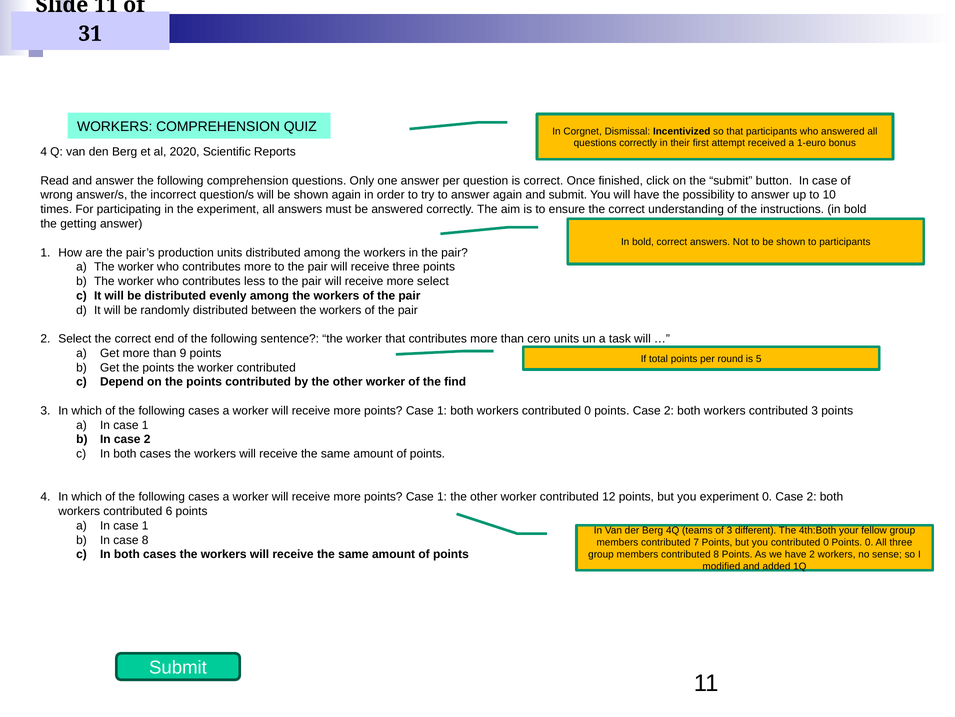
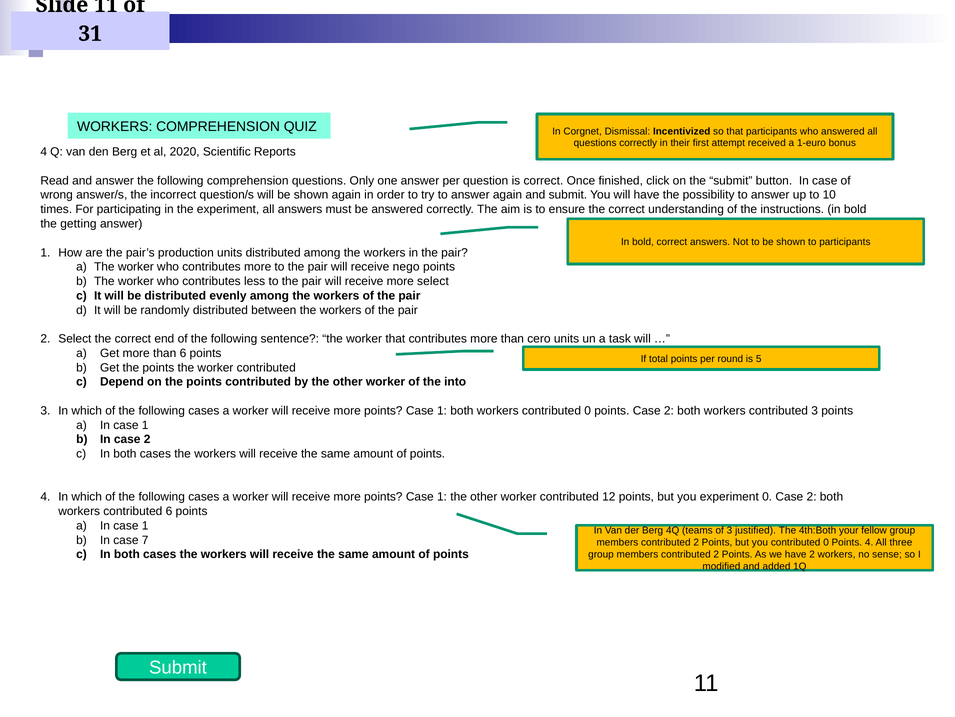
receive three: three -> nego (406, 267)
than 9: 9 -> 6 (183, 353)
find: find -> into (455, 382)
different: different -> justified (756, 530)
case 8: 8 -> 7 (145, 540)
7: 7 -> 2 (696, 542)
0 Points 0: 0 -> 4 (869, 542)
8: 8 -> 2 (716, 554)
